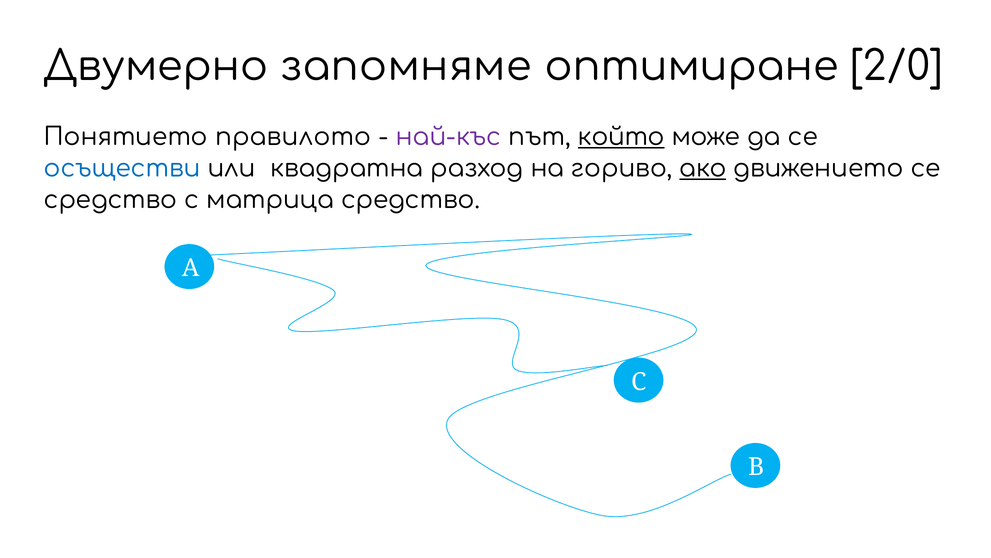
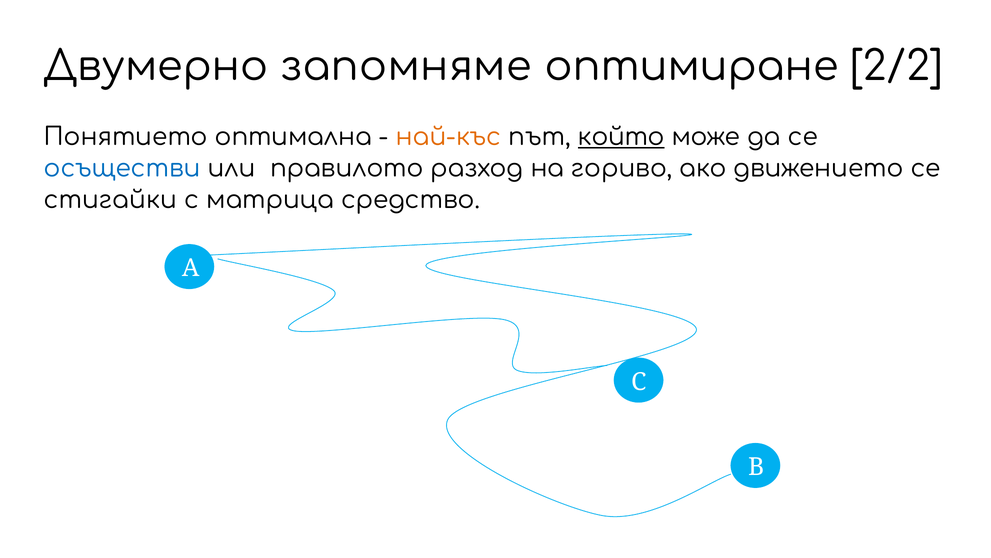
2/0: 2/0 -> 2/2 (897, 67)
правилото: правилото -> оптимална (293, 137)
най-къс colour: purple -> orange (449, 137)
квадратна: квадратна -> правилото (347, 168)
ако underline: present -> none (703, 168)
средство: средство -> стигайки (110, 200)
